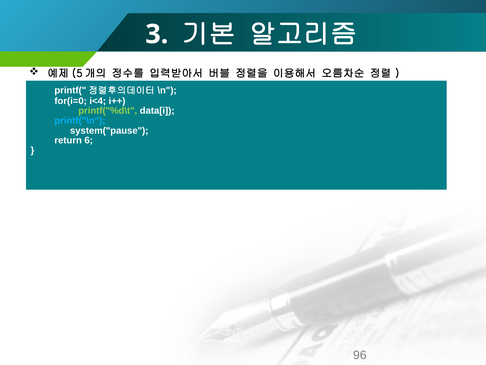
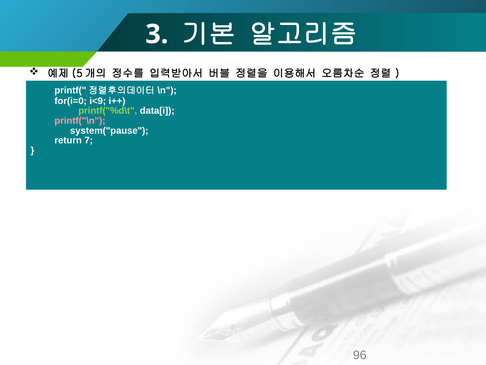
i<4: i<4 -> i<9 (98, 101)
printf("\n colour: light blue -> pink (80, 121)
6: 6 -> 7 (89, 140)
